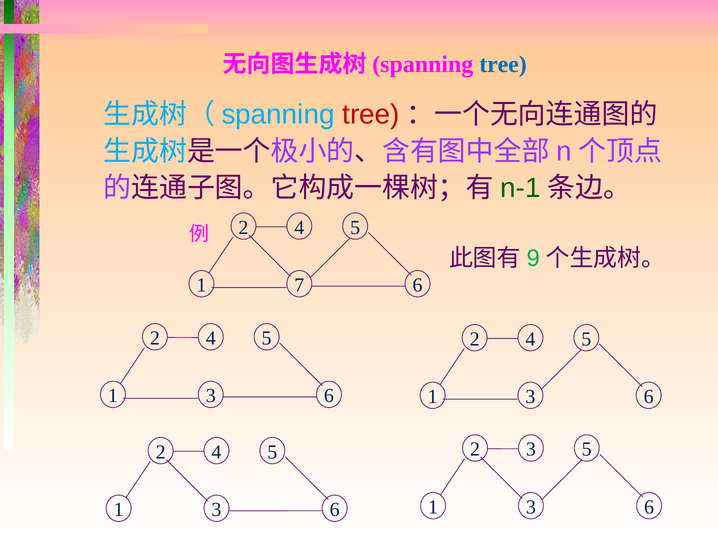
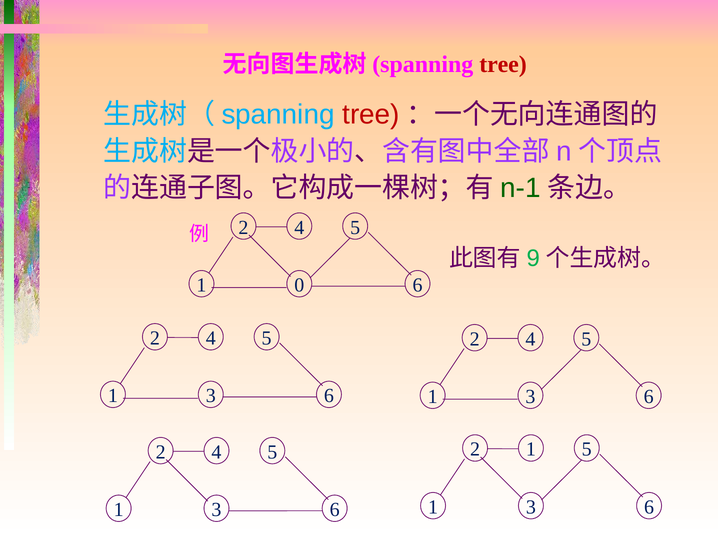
tree colour: blue -> red (503, 64)
7: 7 -> 0 (299, 285)
2 3: 3 -> 1 (531, 450)
